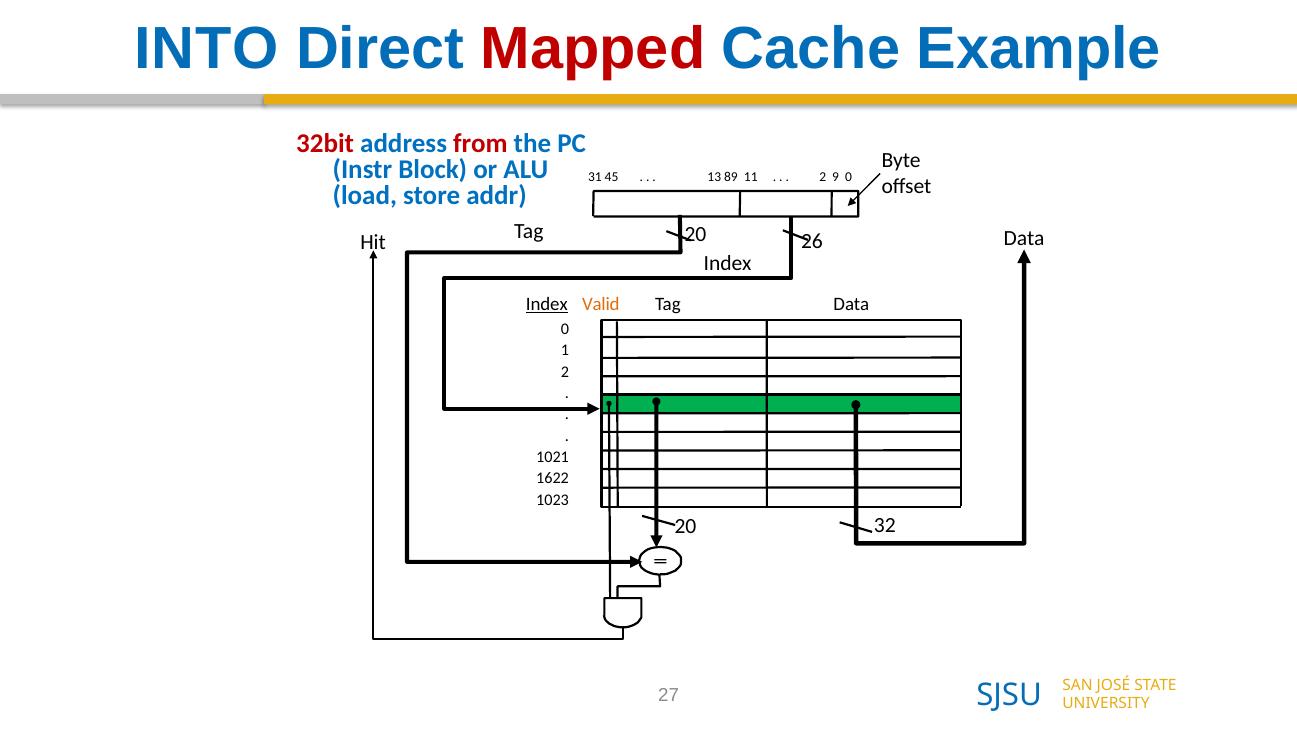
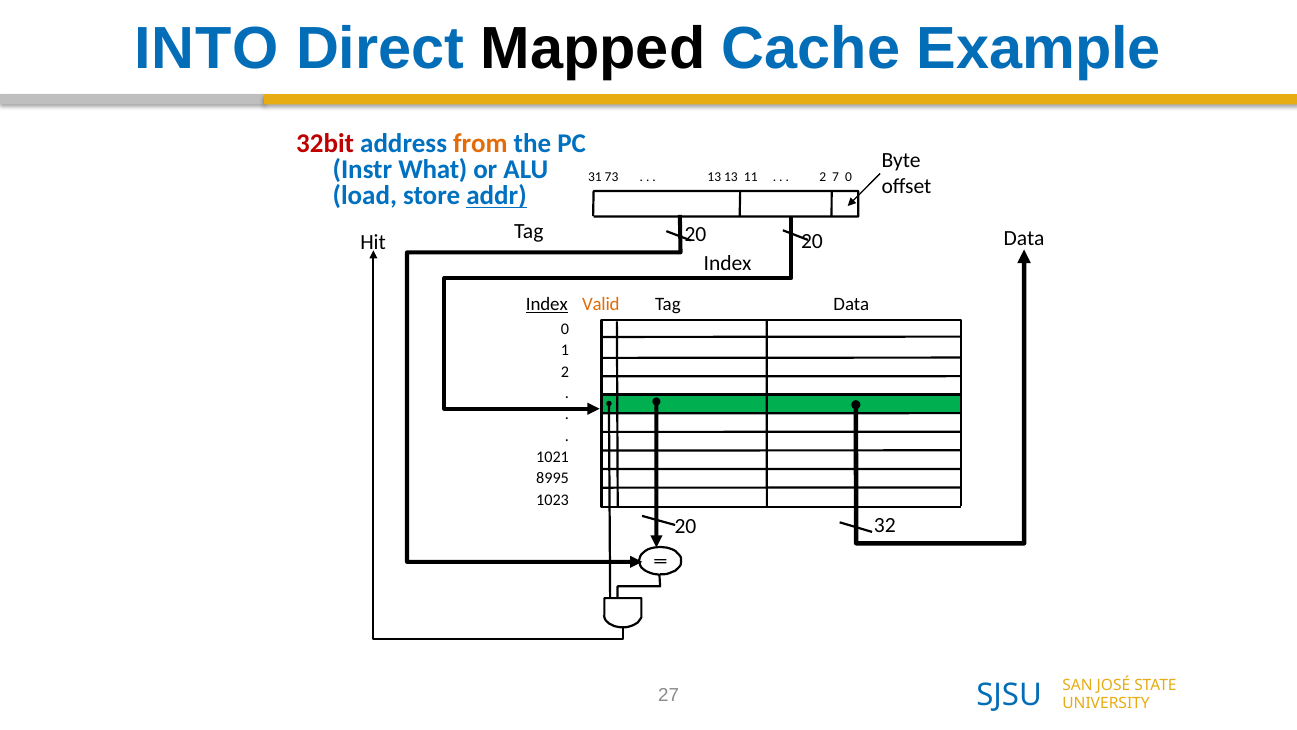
Mapped colour: red -> black (593, 49)
from colour: red -> orange (480, 144)
Block: Block -> What (433, 170)
45: 45 -> 73 (612, 177)
13 89: 89 -> 13 (731, 177)
9: 9 -> 7 (836, 177)
addr underline: none -> present (497, 196)
Tag 26: 26 -> 20 (812, 241)
1622: 1622 -> 8995 (553, 478)
